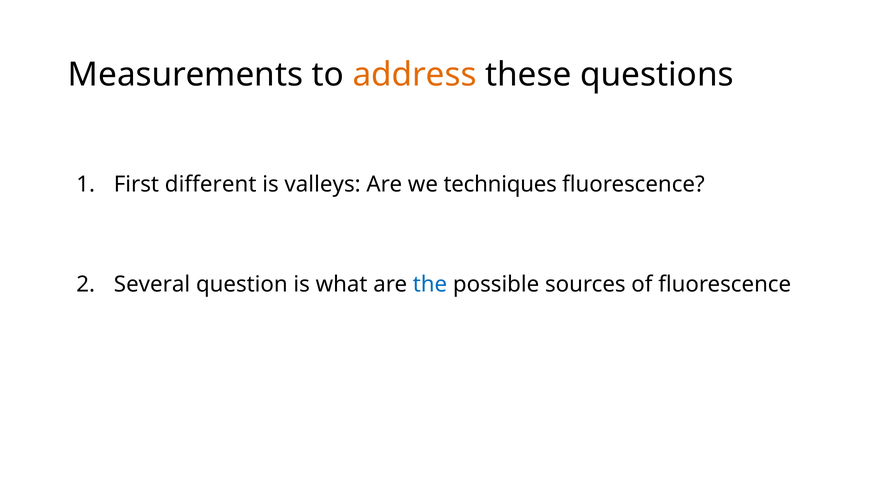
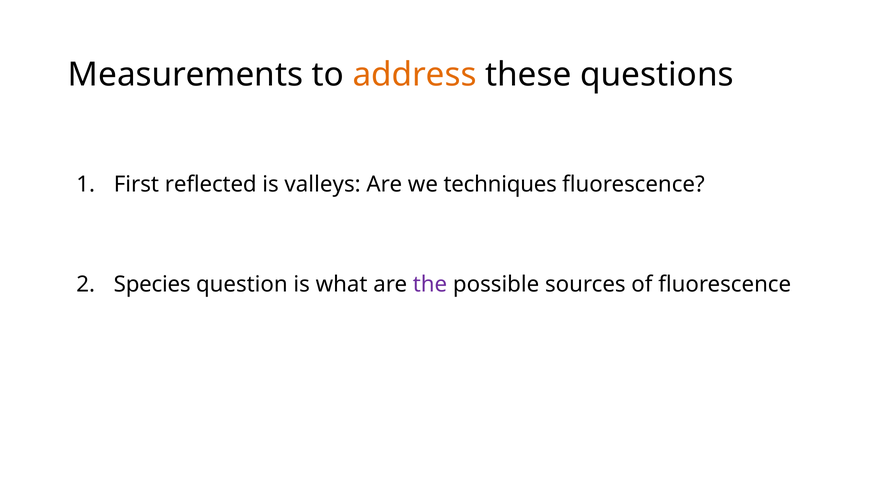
different: different -> reflected (211, 185)
Several: Several -> Species (152, 285)
the colour: blue -> purple (430, 285)
